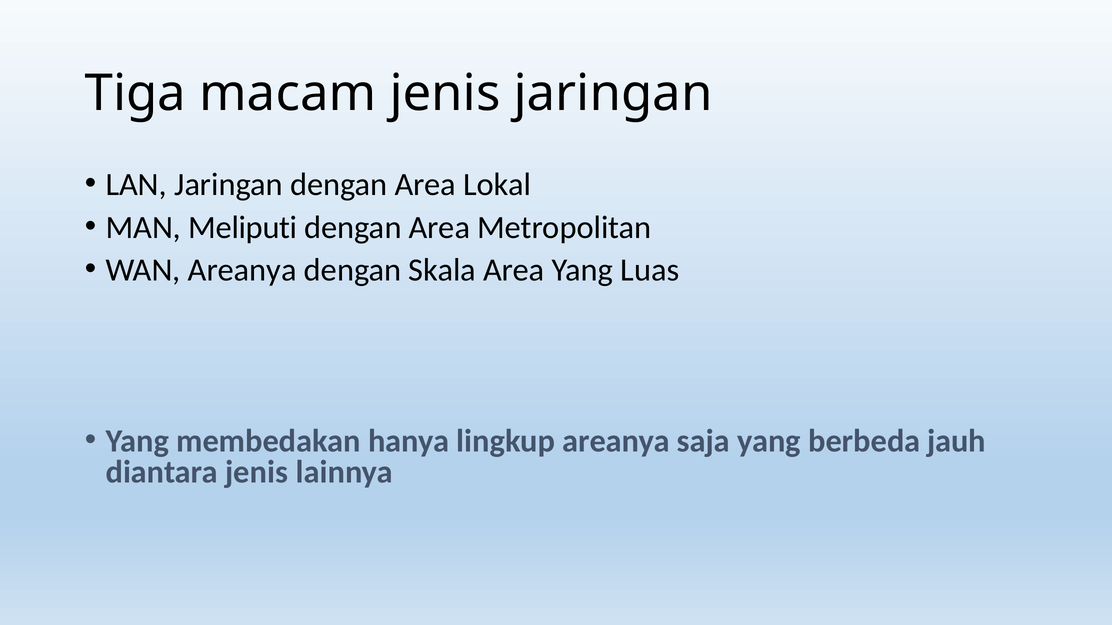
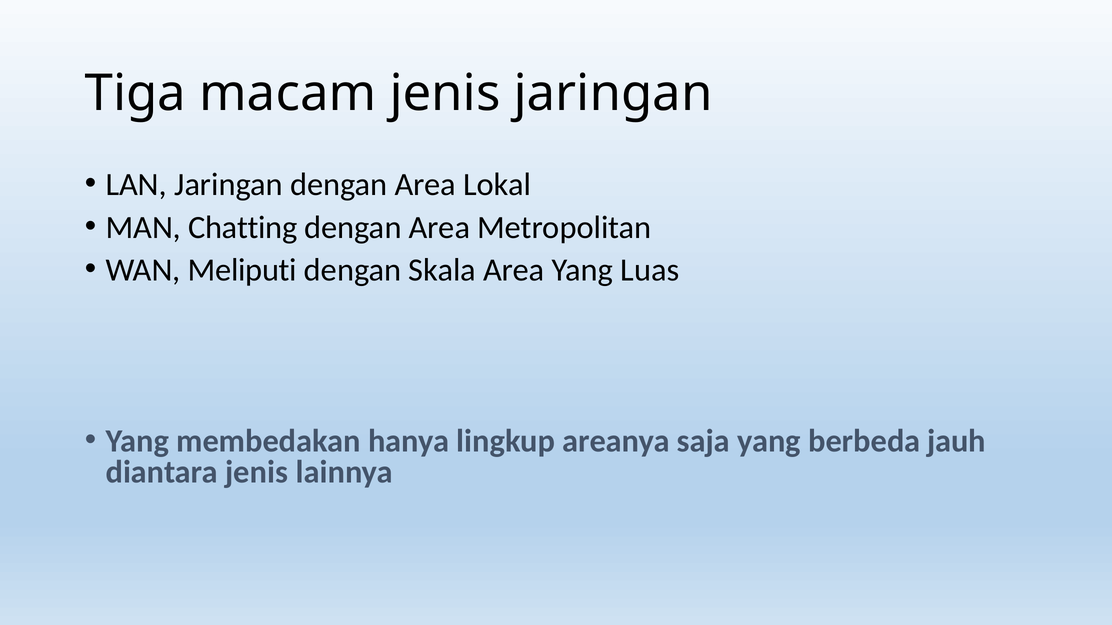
Meliputi: Meliputi -> Chatting (243, 228)
WAN Areanya: Areanya -> Meliputi (242, 270)
